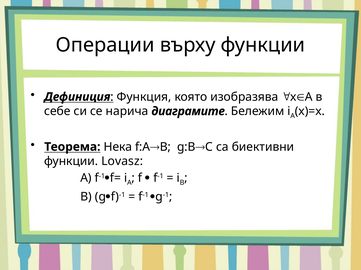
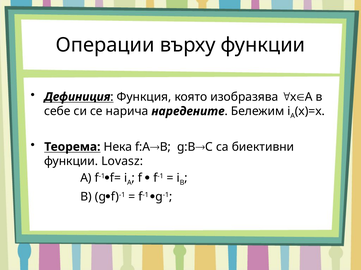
диаграмите: диаграмите -> наредените (188, 112)
